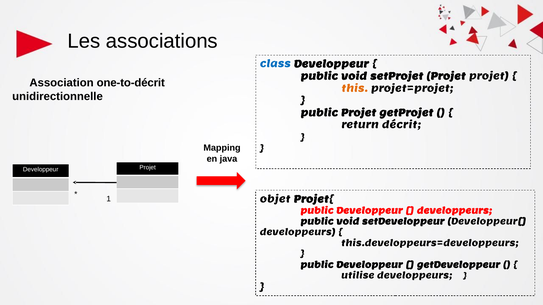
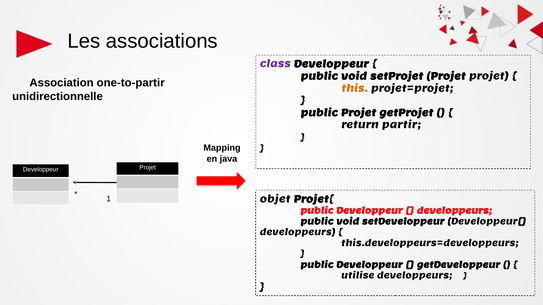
class colour: blue -> purple (275, 64)
one-to-décrit: one-to-décrit -> one-to-partir (131, 83)
décrit: décrit -> partir (401, 125)
